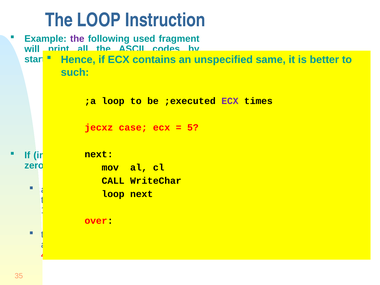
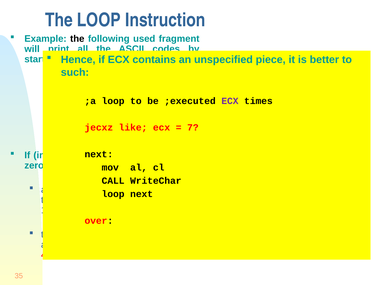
the colour: purple -> black (77, 39)
same: same -> piece (271, 60)
case: case -> like (133, 128)
5: 5 -> 7 (193, 128)
